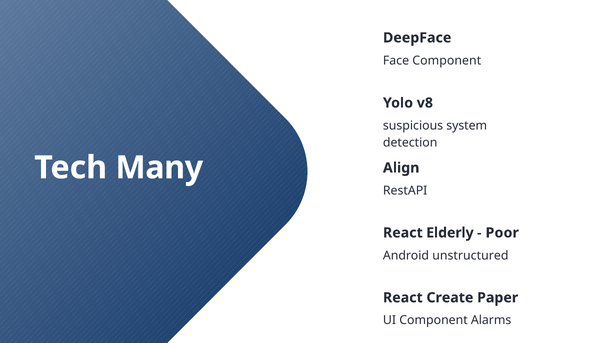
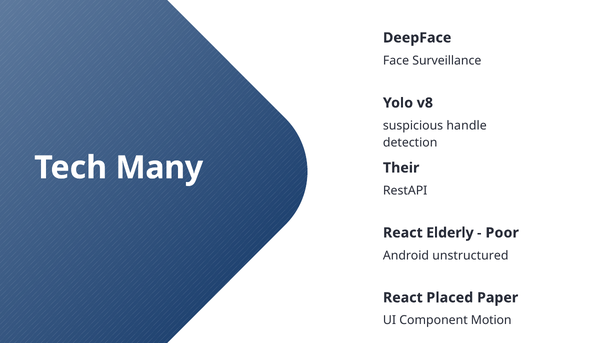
Face Component: Component -> Surveillance (447, 61)
system: system -> handle (467, 125)
Align: Align -> Their (401, 168)
Create: Create -> Placed (450, 297)
Alarms: Alarms -> Motion (491, 320)
